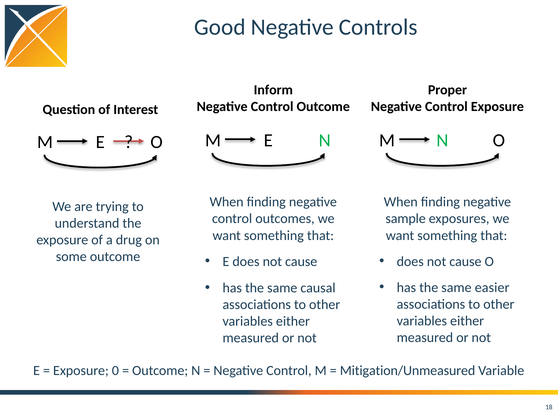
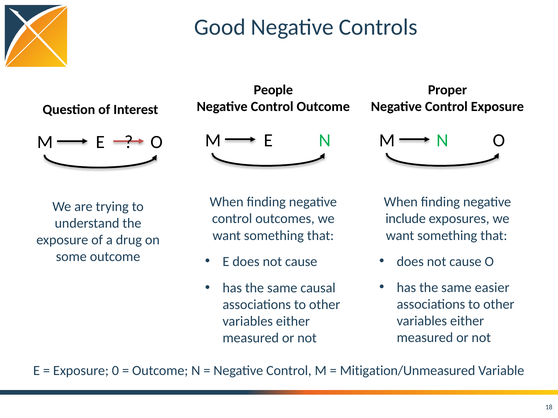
Inform: Inform -> People (273, 90)
sample: sample -> include (406, 219)
